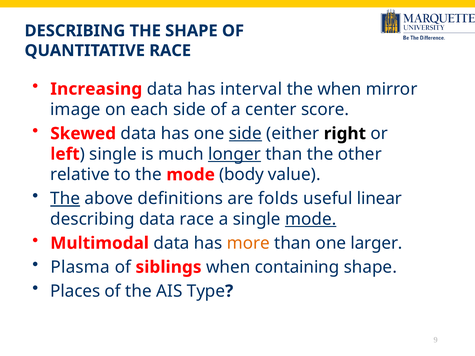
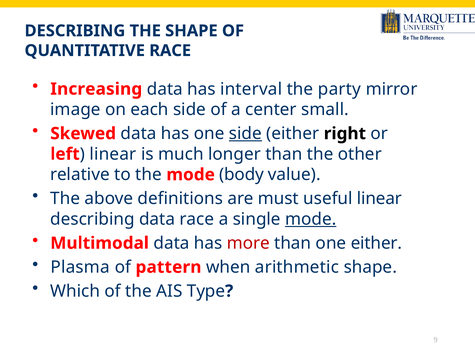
the when: when -> party (339, 89)
score: score -> small (325, 110)
single: single -> linear (113, 154)
longer underline: present -> none (235, 154)
The underline: present -> none (65, 199)
folds: folds -> must (278, 199)
more colour: orange -> red (248, 243)
one larger: larger -> either (376, 243)
siblings: siblings -> pattern (168, 267)
containing: containing -> arithmetic (297, 267)
Places: Places -> Which (75, 291)
